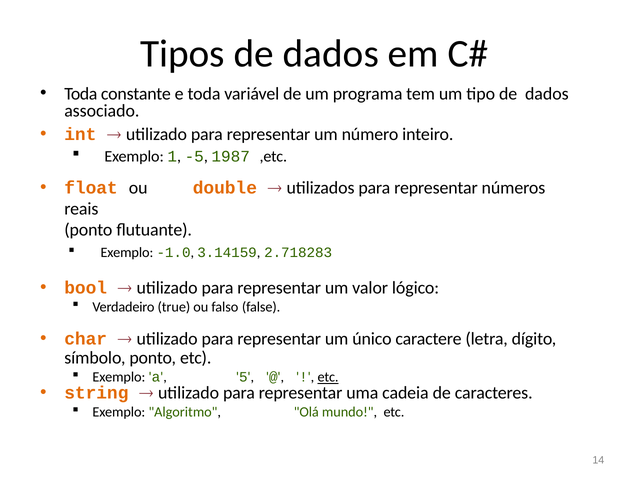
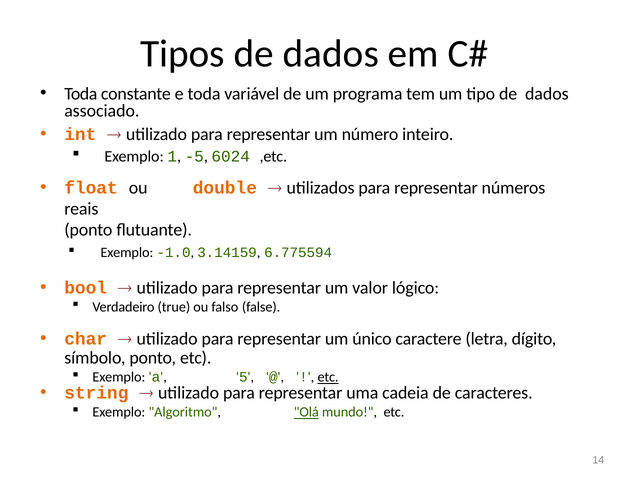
1987: 1987 -> 6024 (231, 157)
2.718283: 2.718283 -> 6.775594 (298, 253)
Olá underline: none -> present (306, 412)
